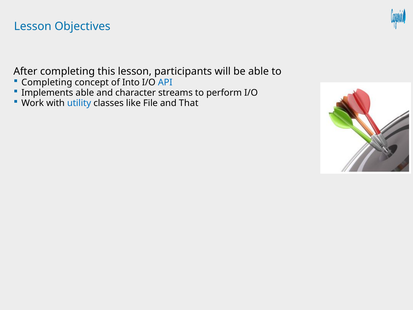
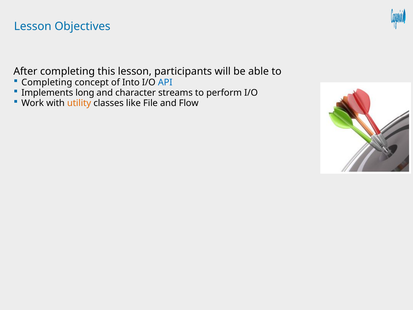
Implements able: able -> long (85, 93)
utility colour: blue -> orange (79, 103)
That: That -> Flow (189, 103)
